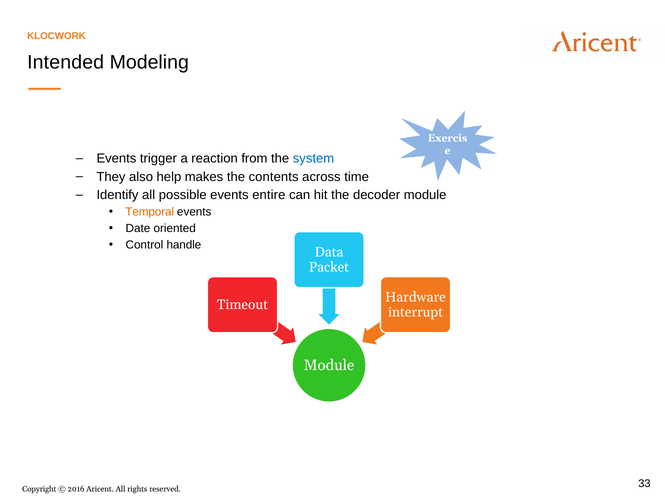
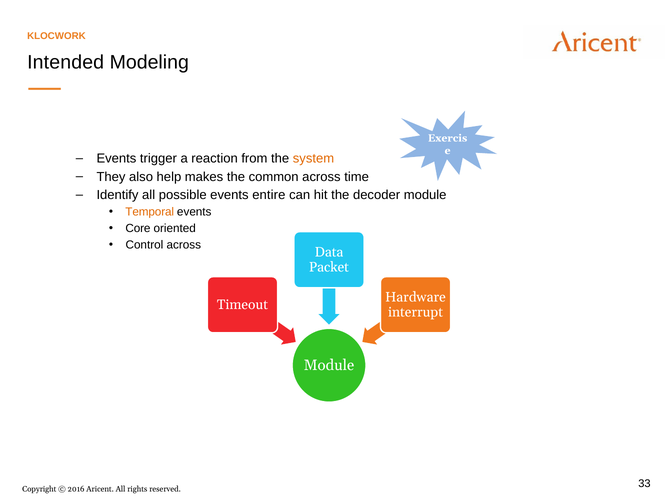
system colour: blue -> orange (313, 159)
contents: contents -> common (274, 177)
Date: Date -> Core (138, 229)
Control handle: handle -> across (184, 245)
